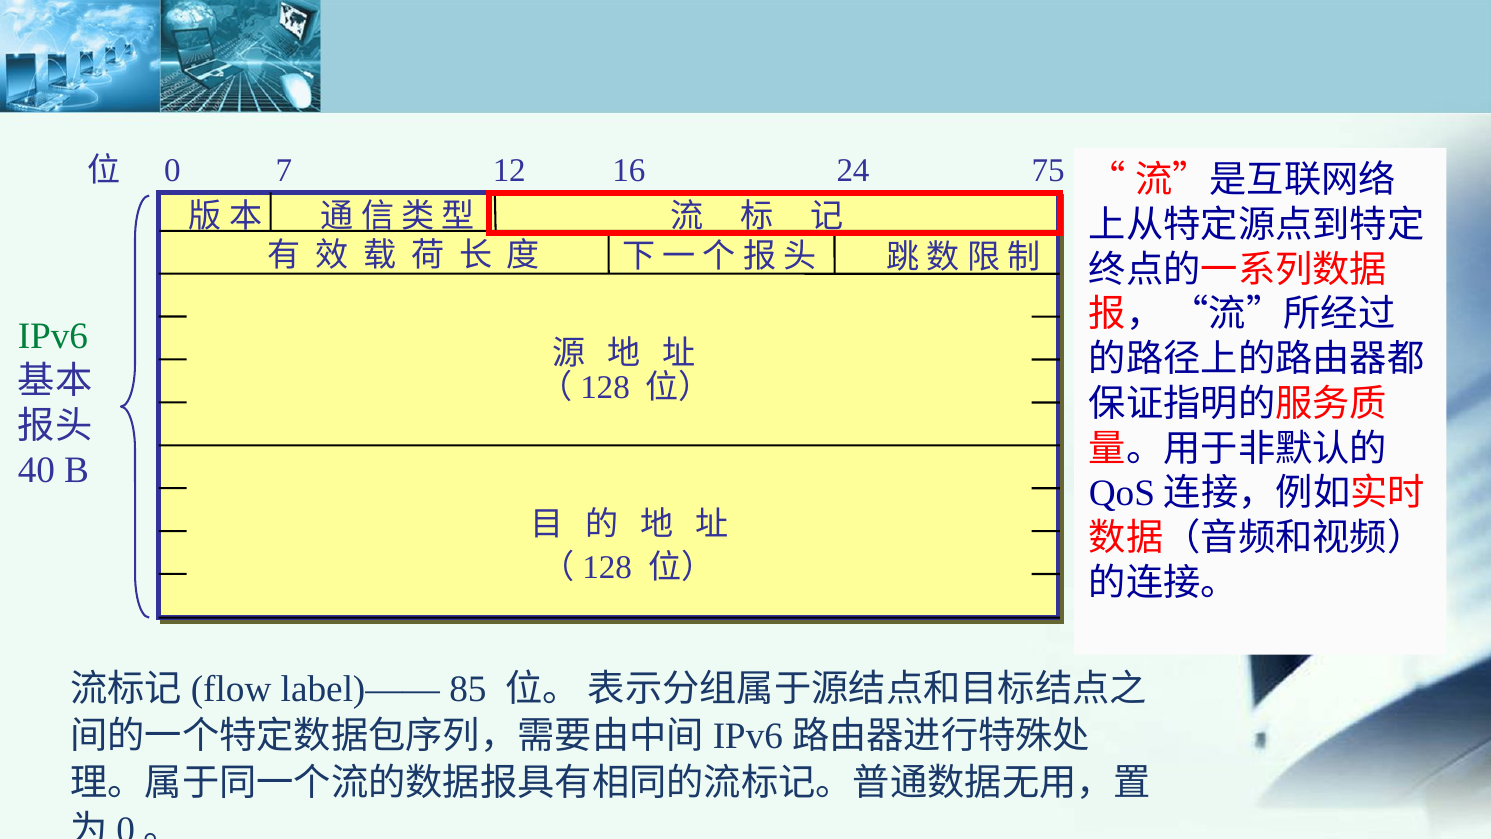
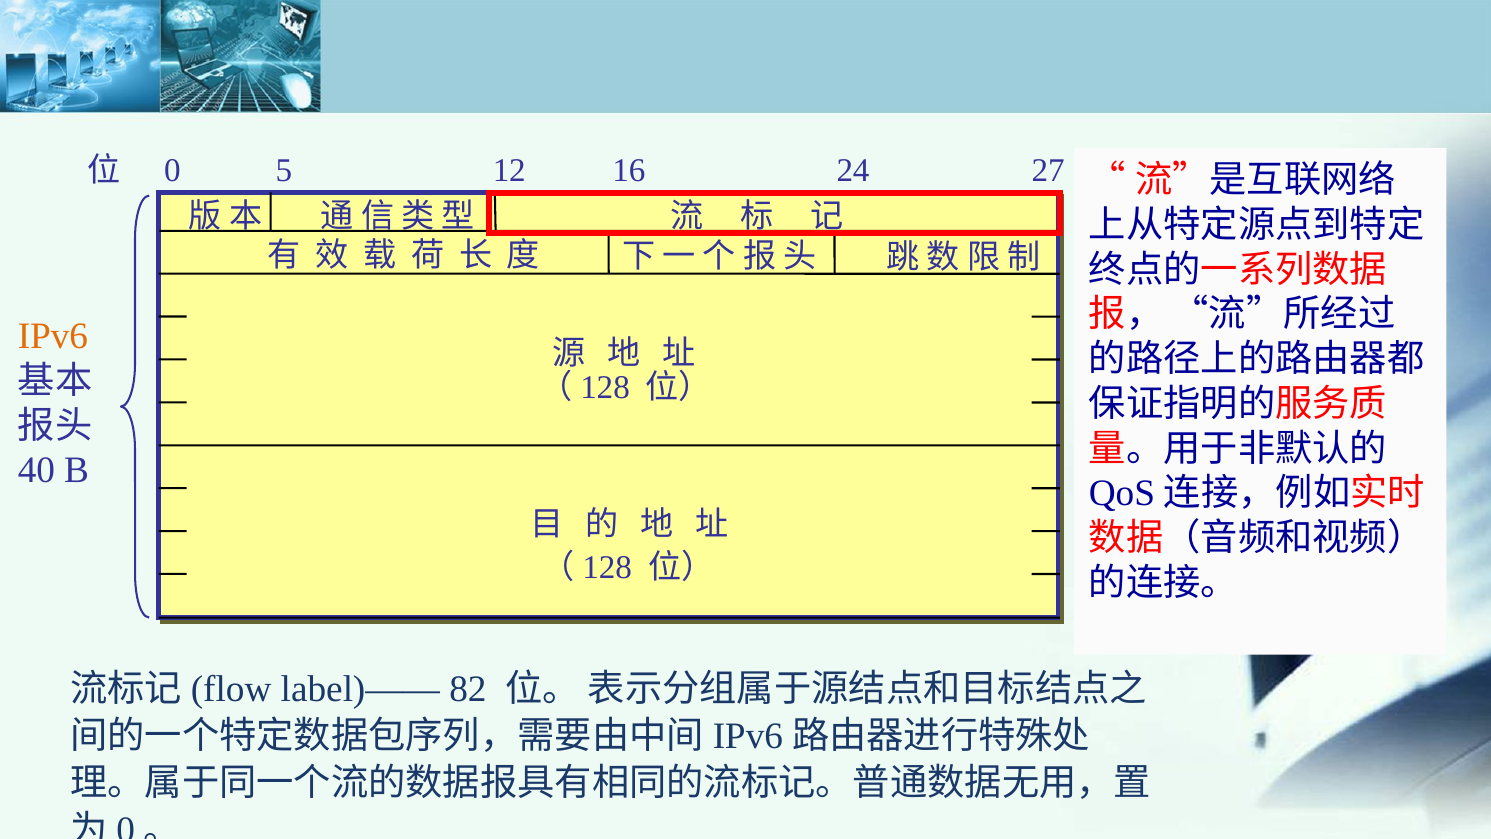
7: 7 -> 5 (284, 170)
75: 75 -> 27 (1048, 170)
IPv6 colour: green -> orange (53, 336)
85: 85 -> 82 (468, 689)
